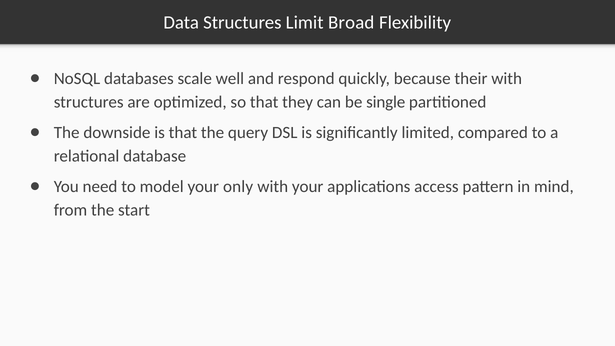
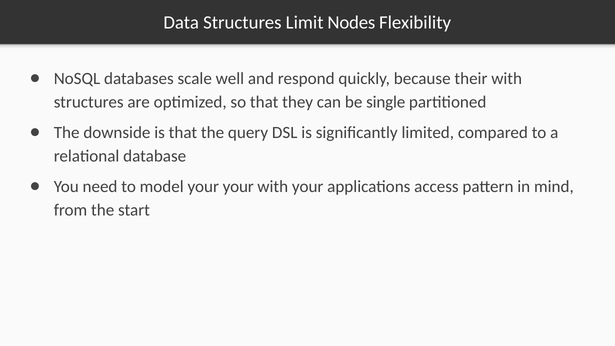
Broad: Broad -> Nodes (351, 23)
your only: only -> your (238, 186)
